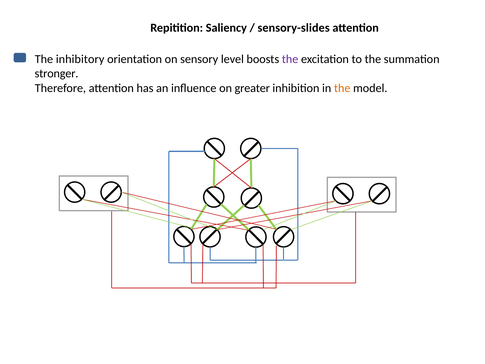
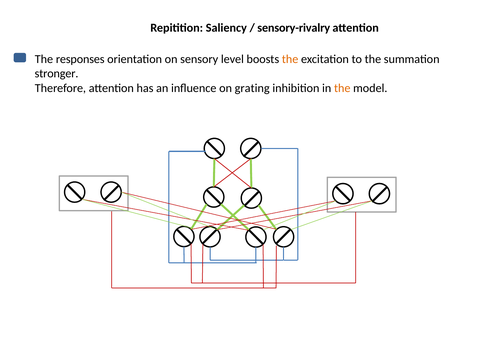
sensory-slides: sensory-slides -> sensory-rivalry (294, 28)
inhibitory: inhibitory -> responses (80, 59)
the colour: purple -> orange (290, 59)
greater: greater -> grating (252, 88)
